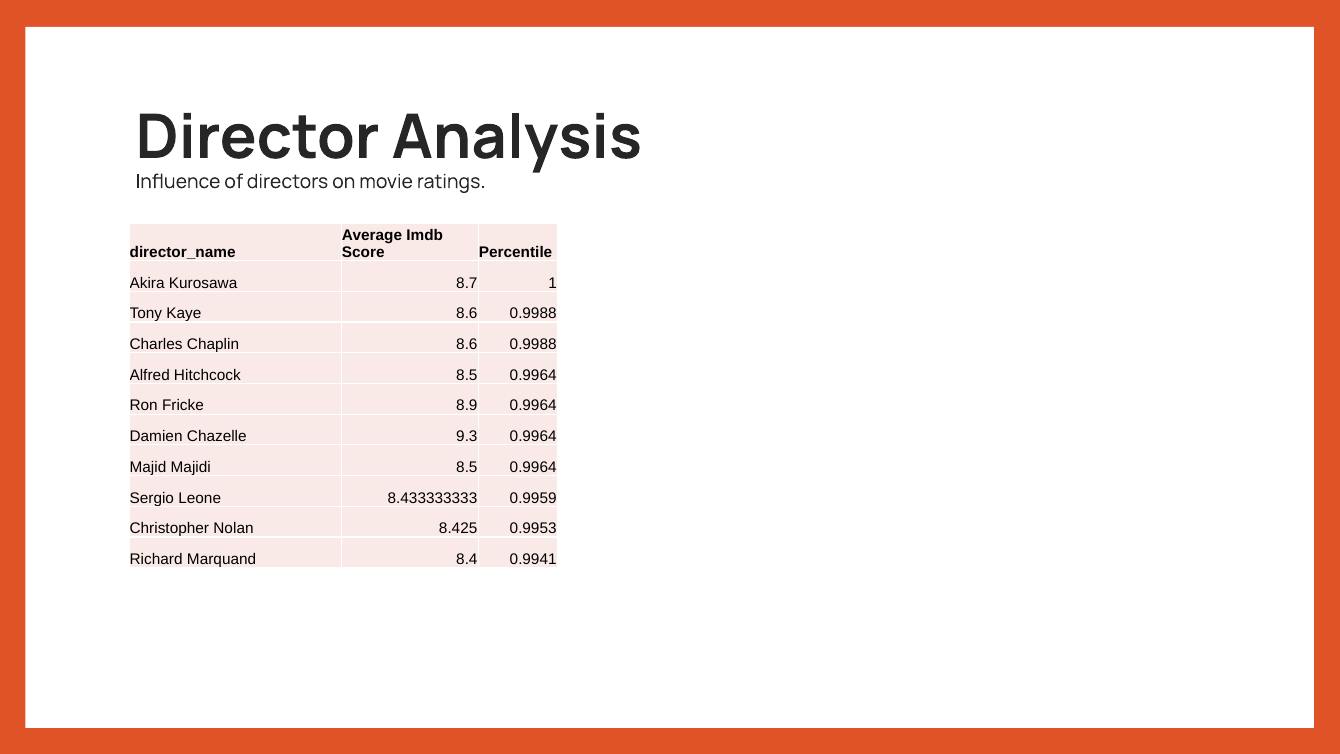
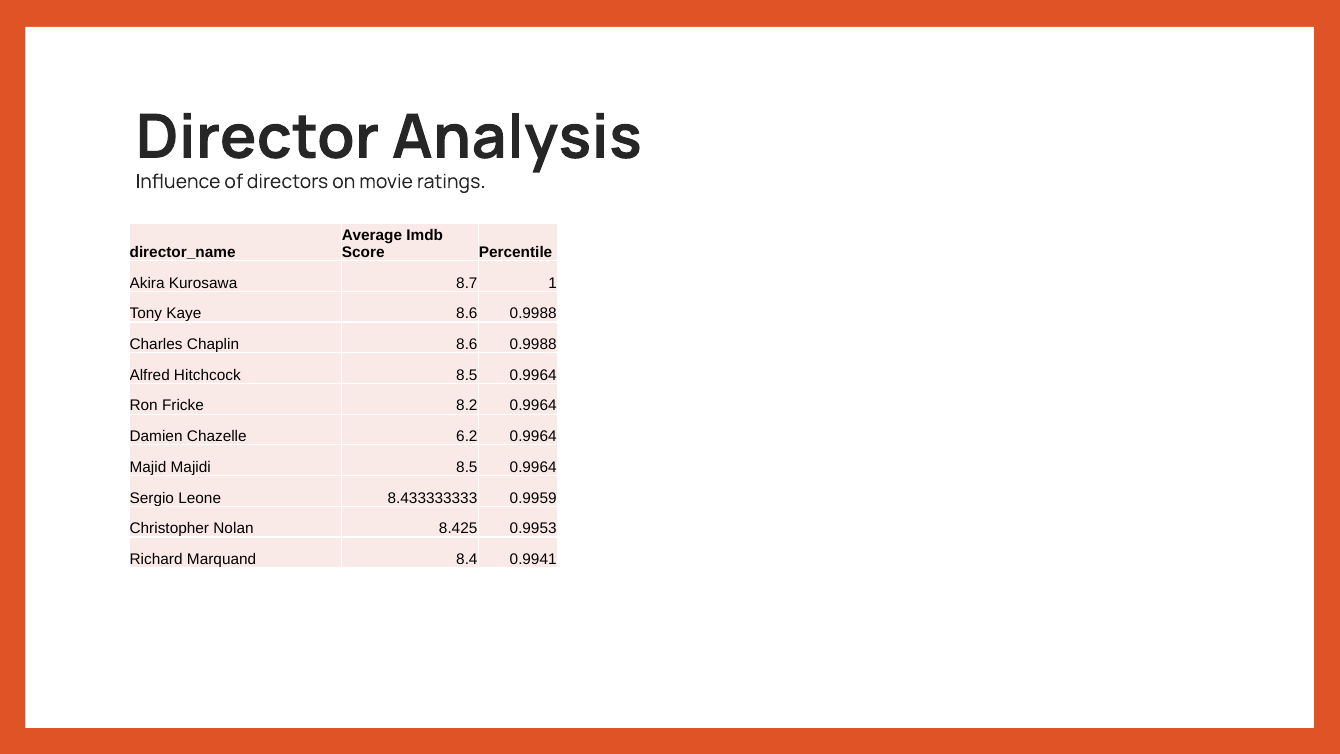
8.9: 8.9 -> 8.2 (467, 406)
9.3: 9.3 -> 6.2 (467, 436)
